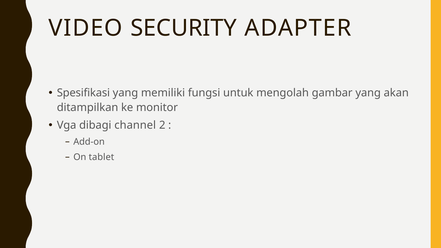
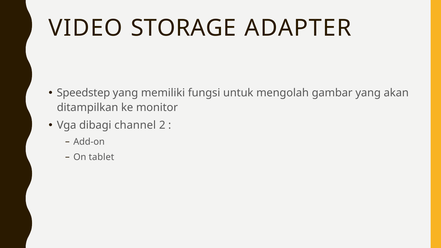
SECURITY: SECURITY -> STORAGE (184, 28)
Spesifikasi: Spesifikasi -> Speedstep (83, 93)
